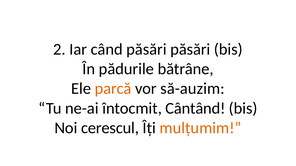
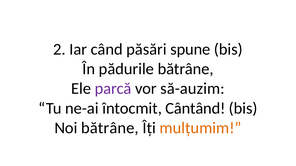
păsări păsări: păsări -> spune (190, 49)
parcă colour: orange -> purple (113, 89)
Noi cerescul: cerescul -> bătrâne (110, 128)
